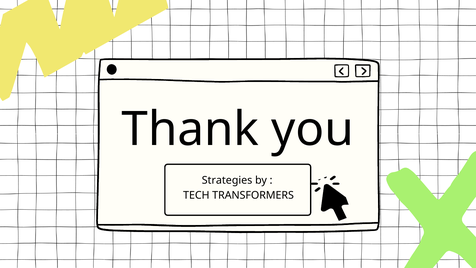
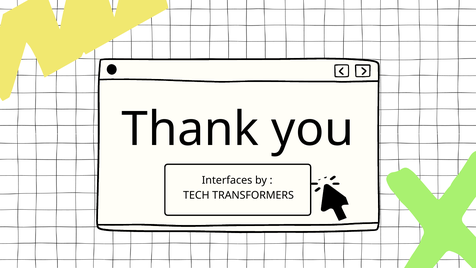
Strategies: Strategies -> Interfaces (227, 180)
